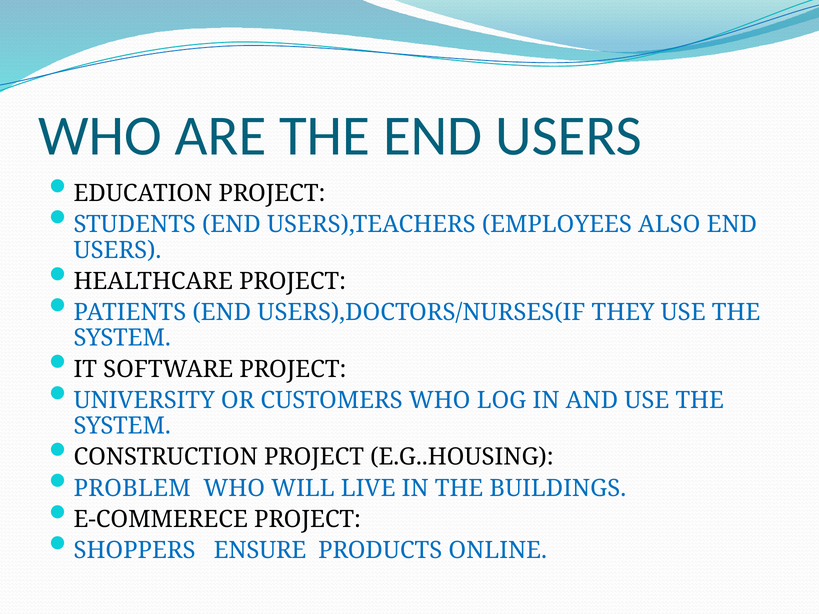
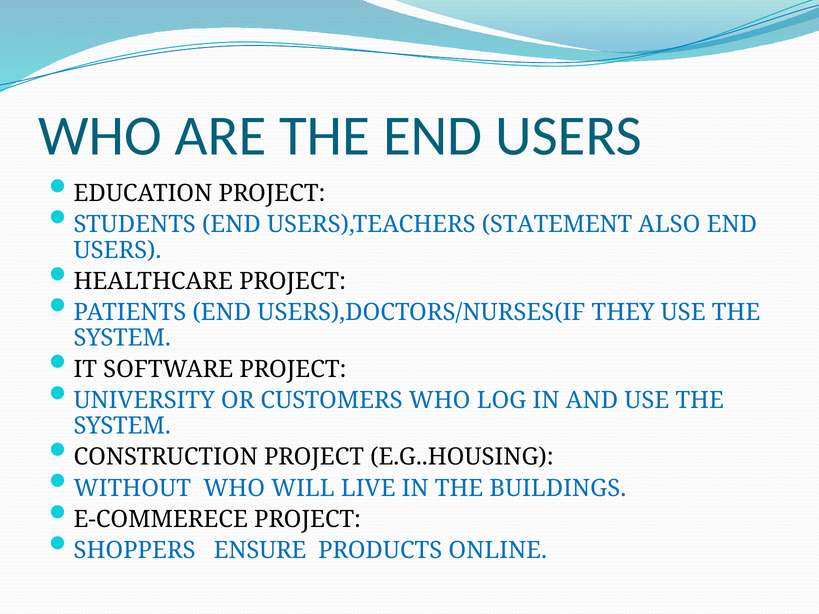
EMPLOYEES: EMPLOYEES -> STATEMENT (557, 224)
PROBLEM: PROBLEM -> WITHOUT (132, 488)
